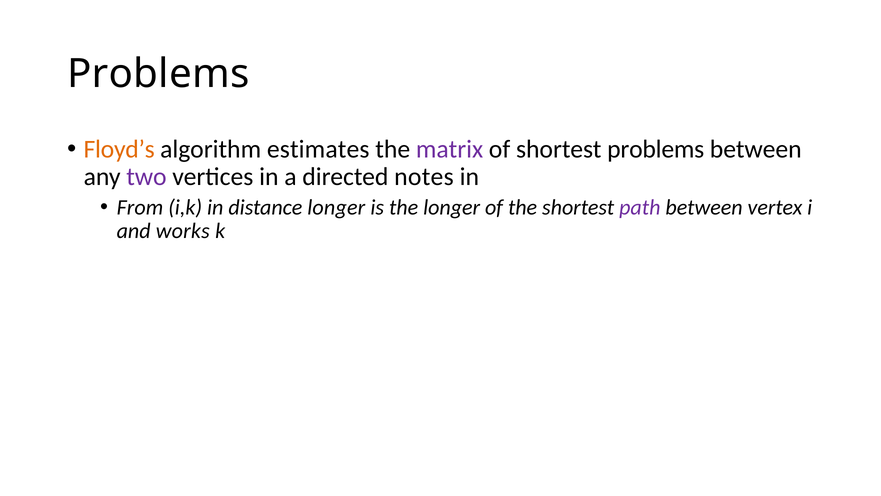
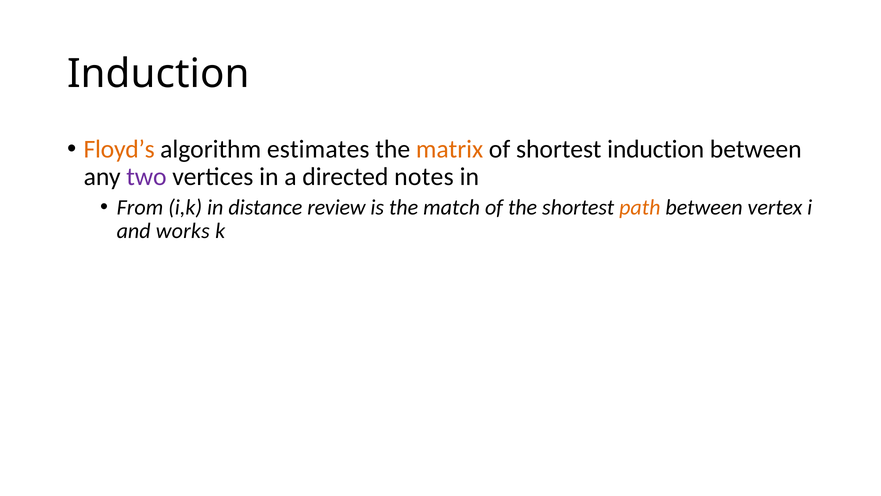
Problems: Problems -> Induction (158, 74)
matrix colour: purple -> orange (450, 149)
shortest problems: problems -> induction (656, 149)
distance longer: longer -> review (336, 207)
the longer: longer -> match (452, 207)
path colour: purple -> orange (640, 207)
